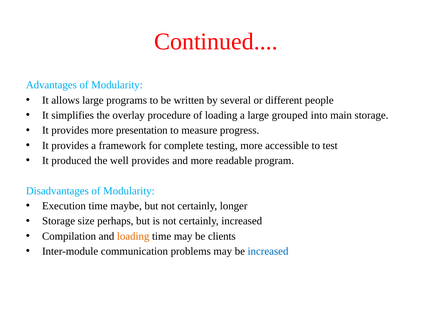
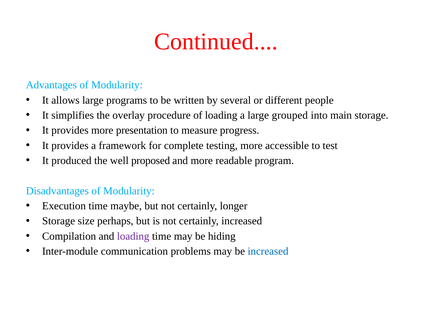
well provides: provides -> proposed (151, 161)
loading colour: orange -> purple (133, 236)
clients: clients -> hiding (222, 236)
